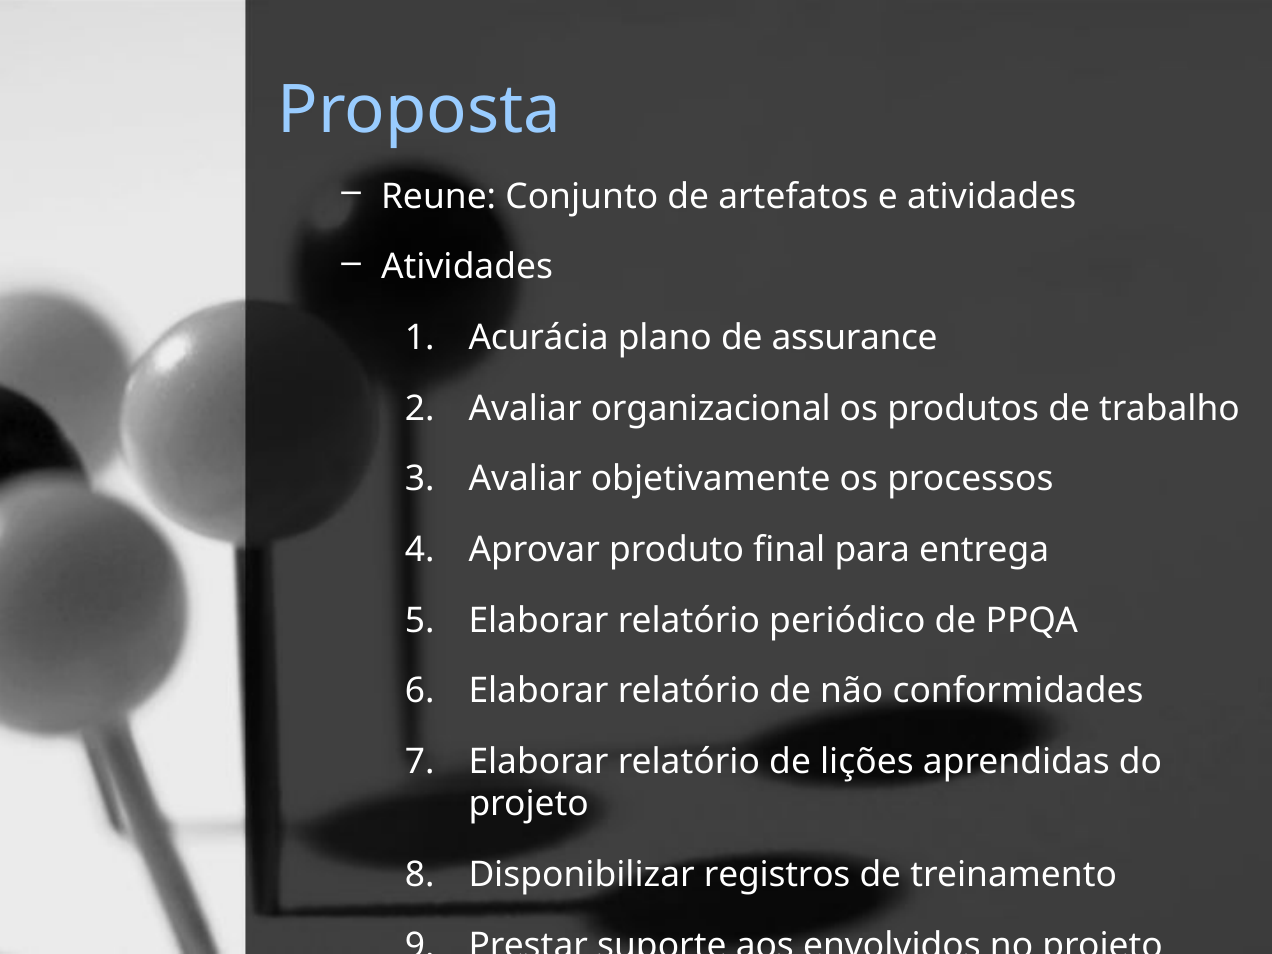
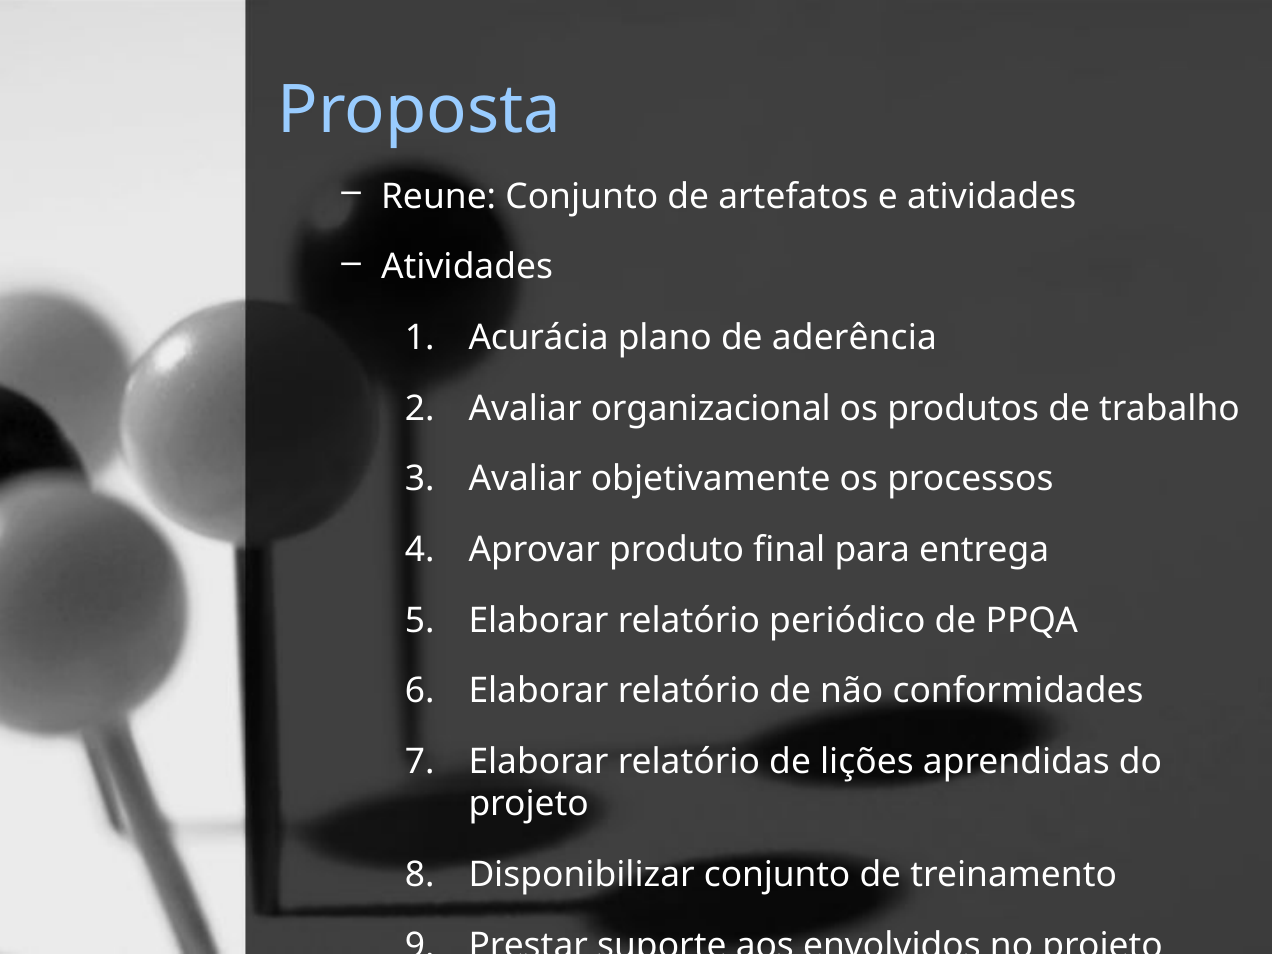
assurance: assurance -> aderência (854, 338)
Disponibilizar registros: registros -> conjunto (777, 875)
